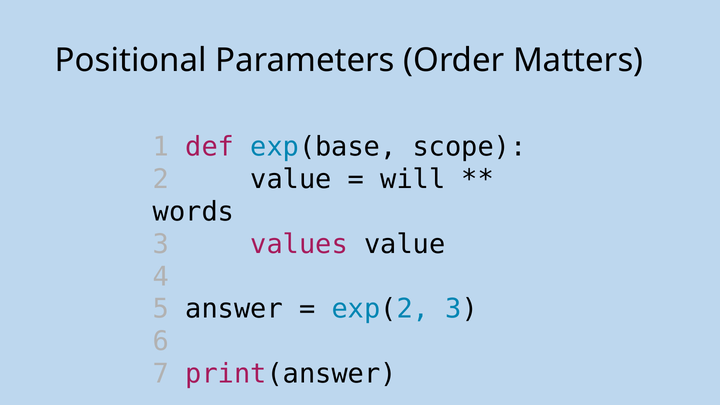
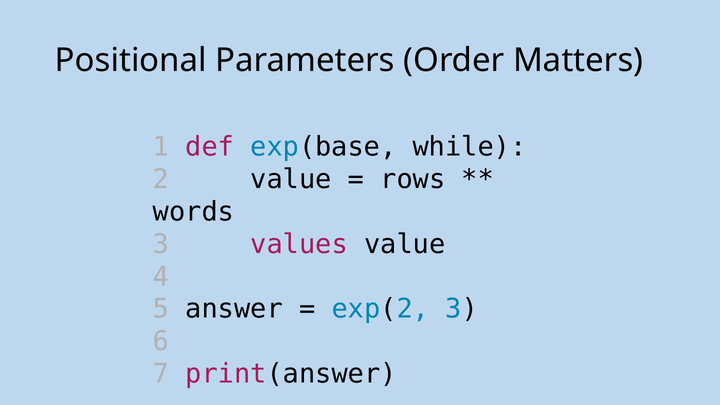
scope: scope -> while (470, 147)
will: will -> rows (413, 179)
